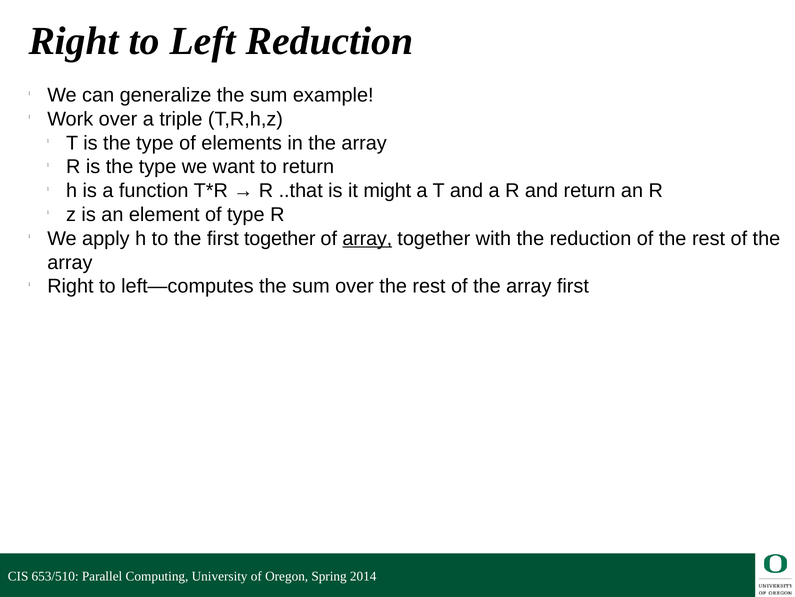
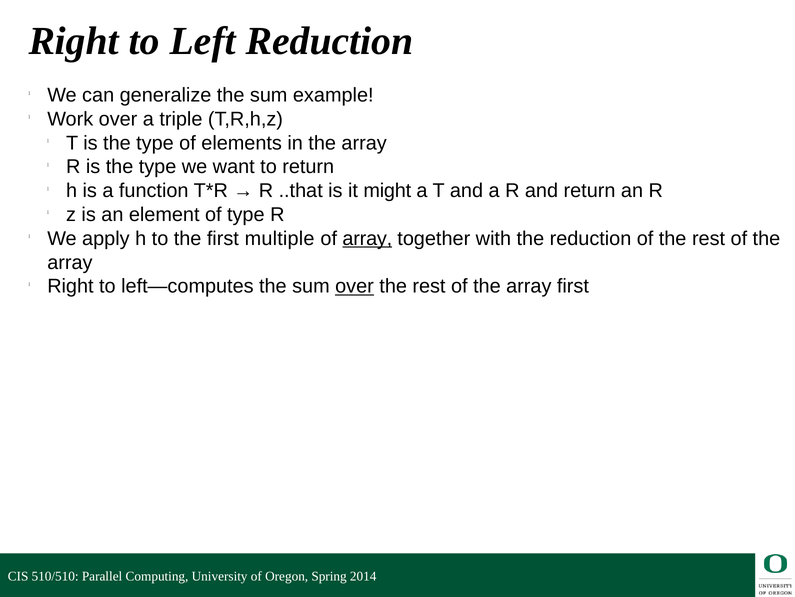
first together: together -> multiple (280, 238)
over underline: none -> present (355, 286)
653/510: 653/510 -> 510/510 (55, 576)
